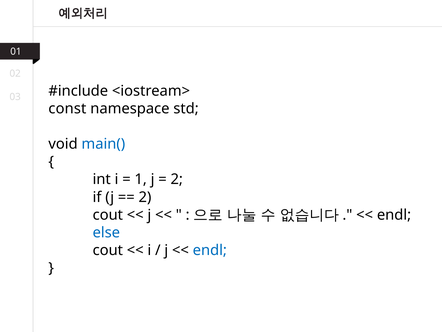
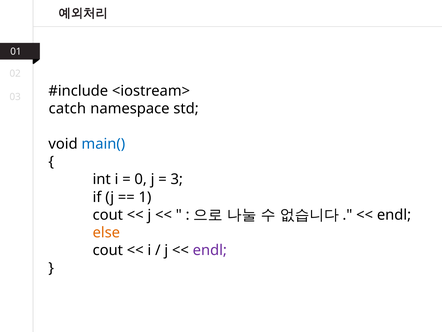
const: const -> catch (67, 108)
1: 1 -> 0 (141, 179)
2: 2 -> 3 (177, 179)
2: 2 -> 1 (145, 197)
else colour: blue -> orange (106, 232)
endl colour: blue -> purple (210, 250)
